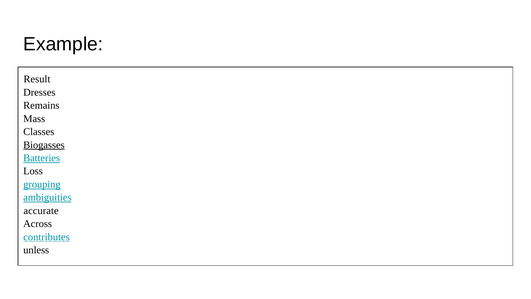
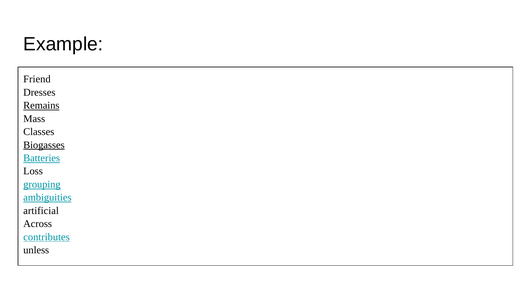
Result: Result -> Friend (37, 79)
Remains underline: none -> present (41, 105)
accurate: accurate -> artificial (41, 210)
